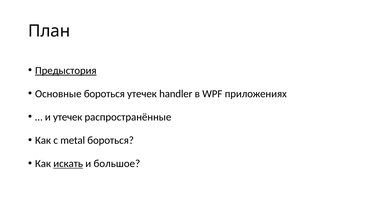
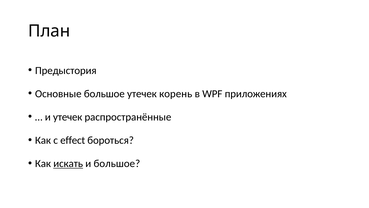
Предыстория underline: present -> none (66, 70)
Основные бороться: бороться -> большое (104, 94)
handler: handler -> корень (176, 94)
metal: metal -> effect (73, 140)
